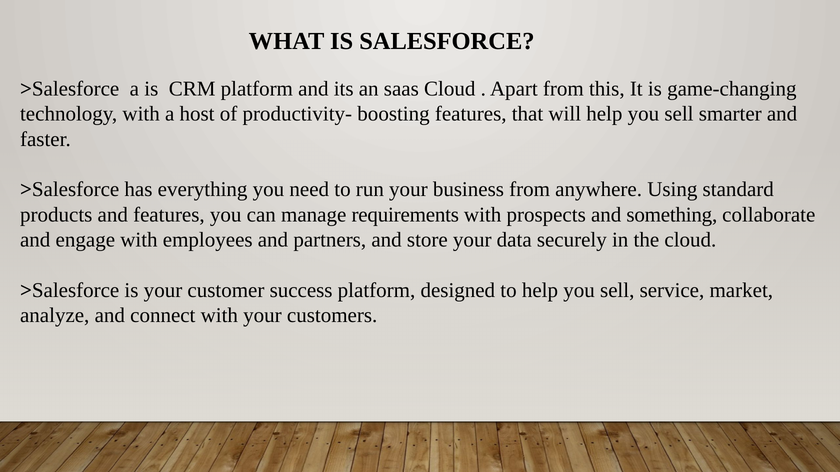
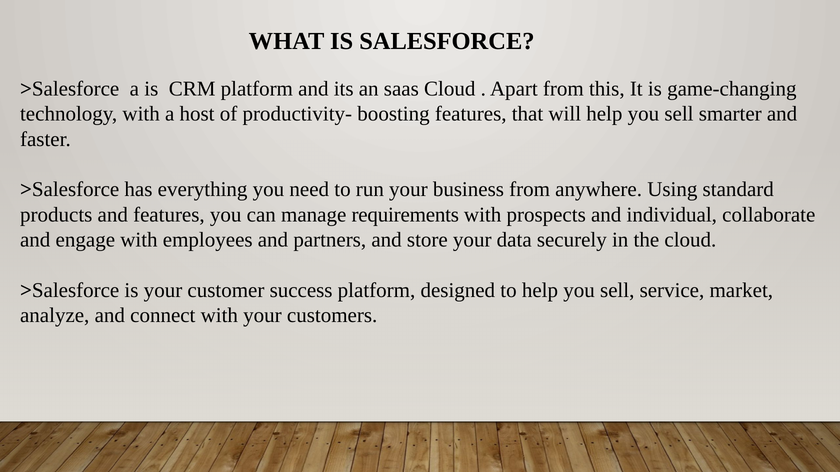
something: something -> individual (672, 215)
